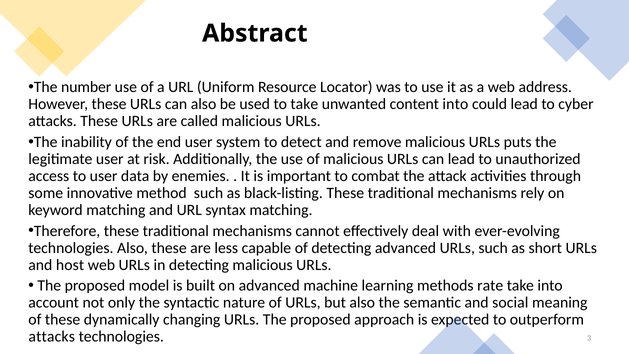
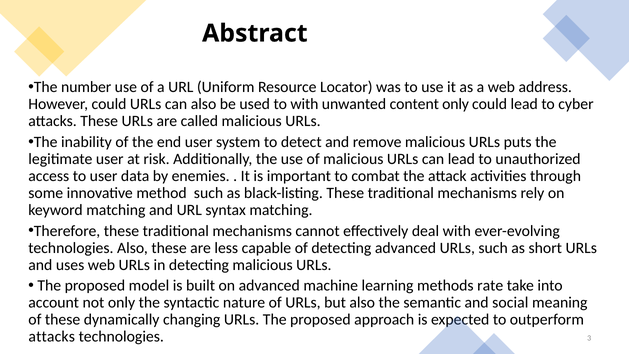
However these: these -> could (109, 104)
to take: take -> with (304, 104)
content into: into -> only (456, 104)
host: host -> uses (70, 265)
